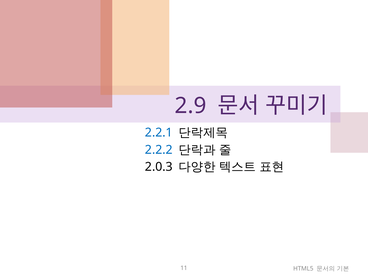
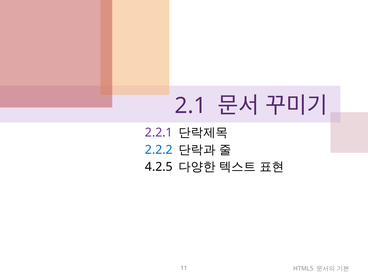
2.9: 2.9 -> 2.1 (191, 106)
2.2.1 colour: blue -> purple (159, 133)
2.0.3: 2.0.3 -> 4.2.5 (159, 167)
